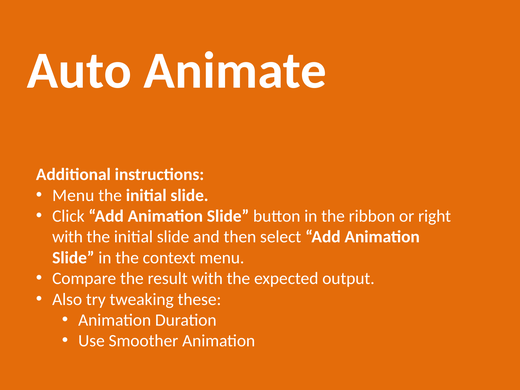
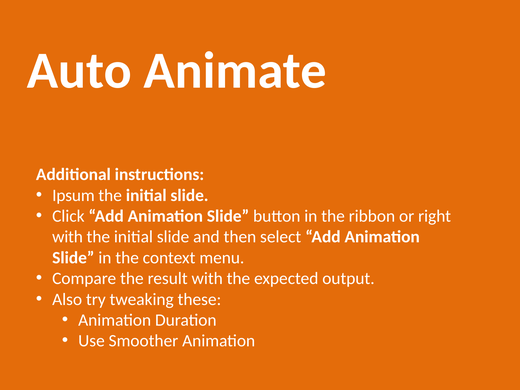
Menu: Menu -> Ipsum (73, 195)
